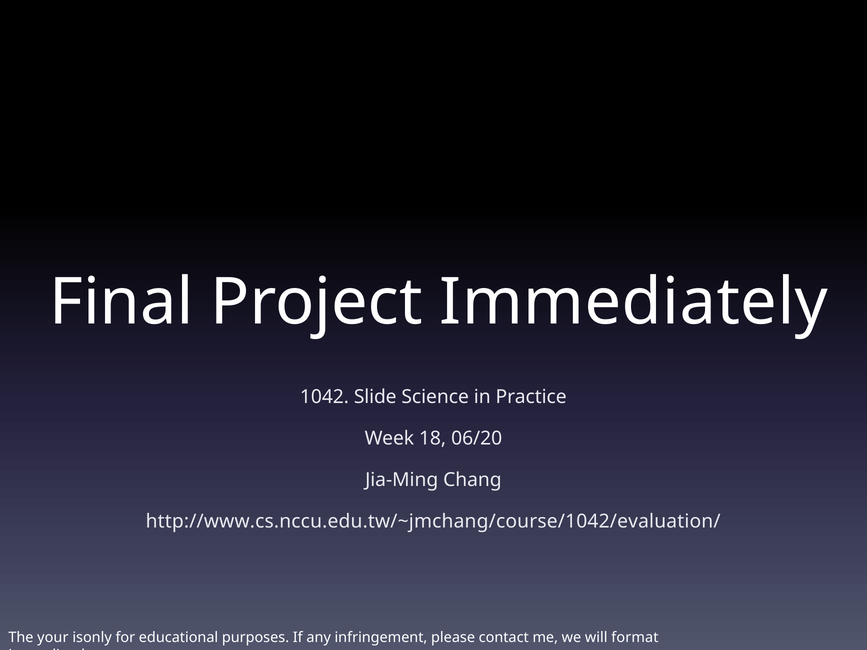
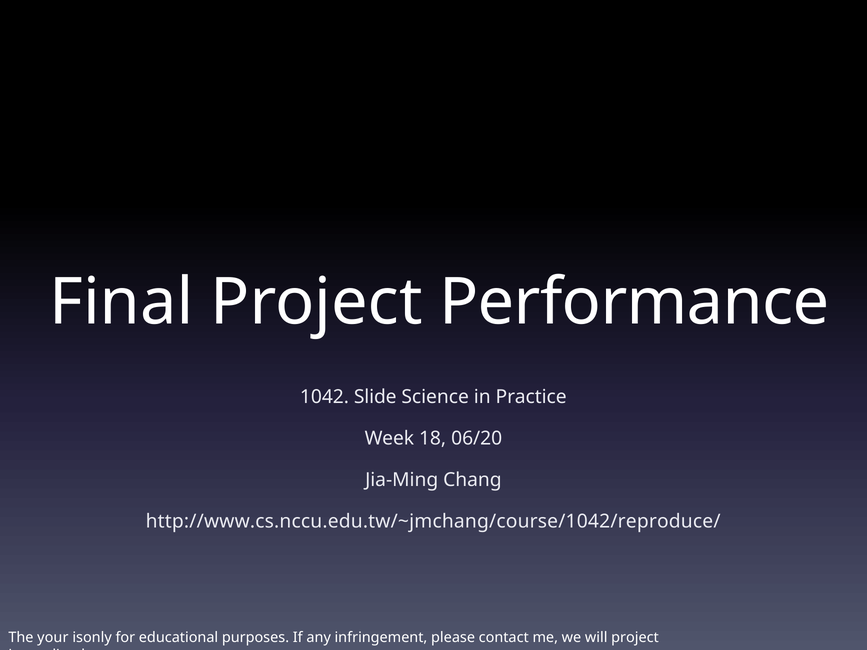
Project Immediately: Immediately -> Performance (634, 303)
http://www.cs.nccu.edu.tw/~jmchang/course/1042/evaluation/: http://www.cs.nccu.edu.tw/~jmchang/course/1042/evaluation/ -> http://www.cs.nccu.edu.tw/~jmchang/course/1042/reproduce/ (433, 521)
will format: format -> project (635, 638)
